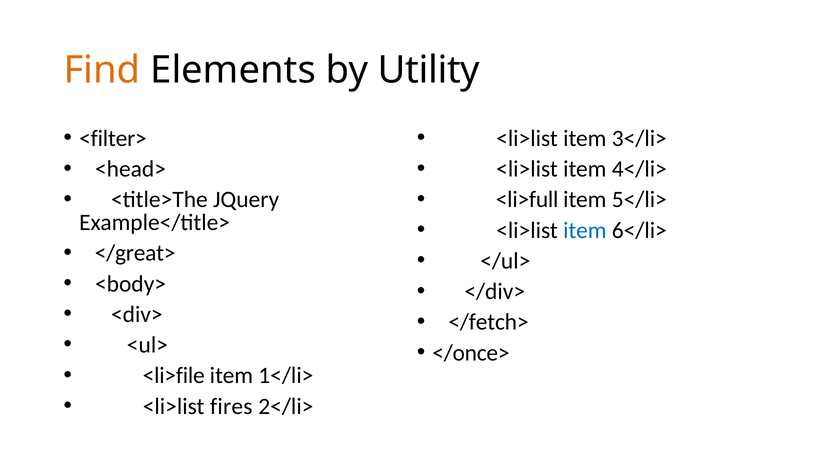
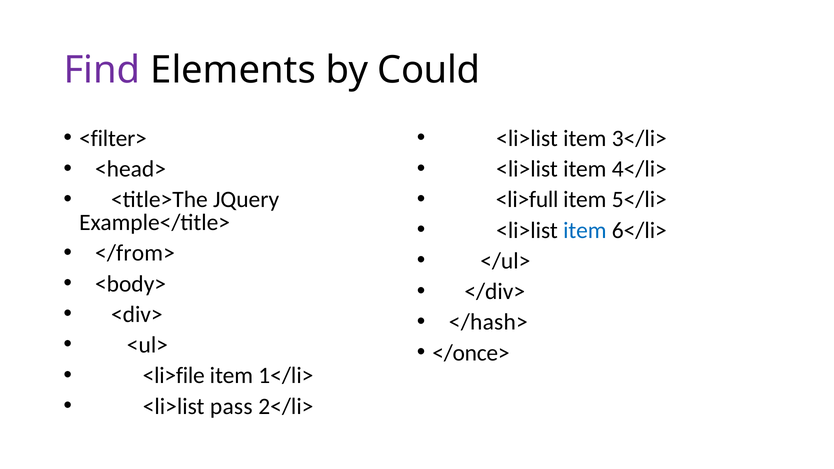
Find colour: orange -> purple (102, 70)
Utility: Utility -> Could (429, 70)
</great>: </great> -> </from> (135, 253)
</fetch>: </fetch> -> </hash> (488, 322)
fires: fires -> pass (231, 406)
